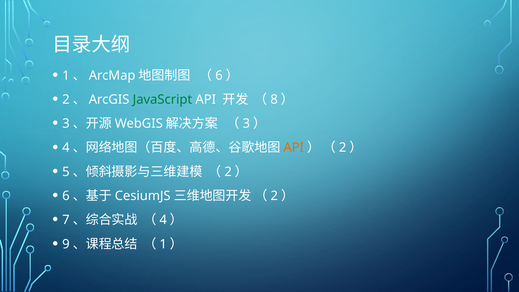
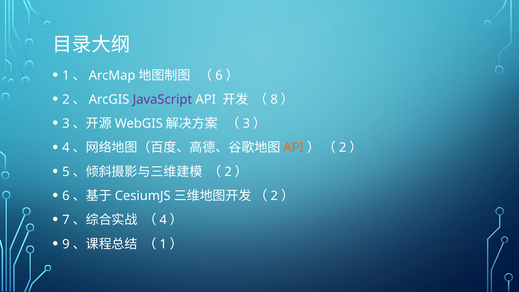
JavaScript colour: green -> purple (162, 99)
